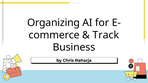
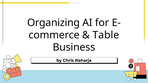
Track: Track -> Table (106, 35)
